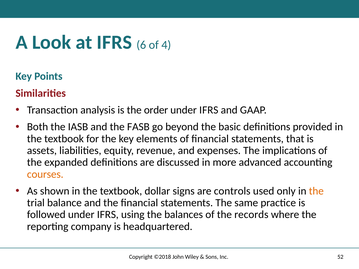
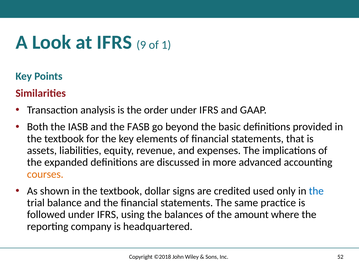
6: 6 -> 9 (141, 45)
4: 4 -> 1 (166, 45)
controls: controls -> credited (232, 191)
the colour: orange -> blue (316, 191)
records: records -> amount (251, 215)
